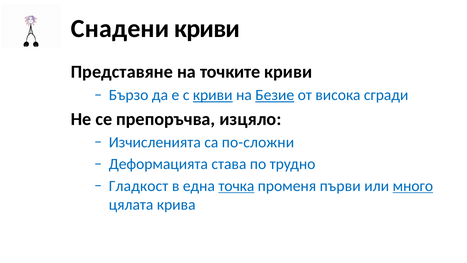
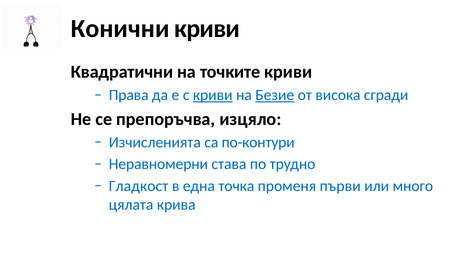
Снадени: Снадени -> Конични (120, 29)
Представяне: Представяне -> Квадратични (122, 72)
Бързо: Бързо -> Права (129, 95)
по-сложни: по-сложни -> по-контури (258, 142)
Деформацията: Деформацията -> Неравномерни (158, 164)
точка underline: present -> none (236, 186)
много underline: present -> none (413, 186)
